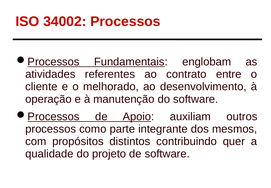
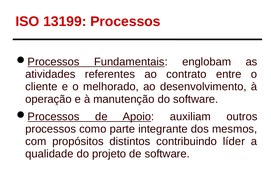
34002: 34002 -> 13199 (65, 22)
quer: quer -> líder (234, 141)
